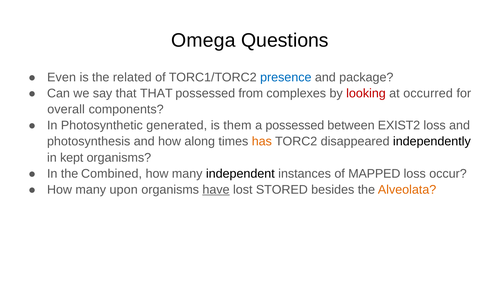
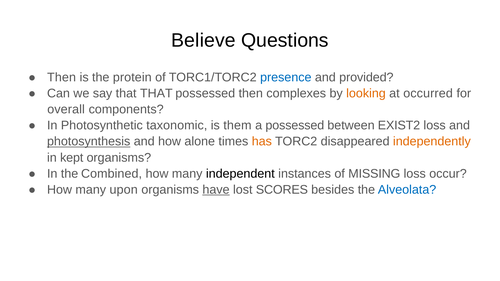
Omega: Omega -> Believe (204, 40)
Even: Even -> Then (62, 77)
related: related -> protein (132, 77)
package: package -> provided (366, 77)
possessed from: from -> then (251, 93)
looking colour: red -> orange (366, 93)
generated: generated -> taxonomic (177, 126)
photosynthesis underline: none -> present (89, 142)
along: along -> alone (200, 142)
independently colour: black -> orange (432, 142)
MAPPED: MAPPED -> MISSING (374, 174)
STORED: STORED -> SCORES (282, 190)
Alveolata colour: orange -> blue (407, 190)
